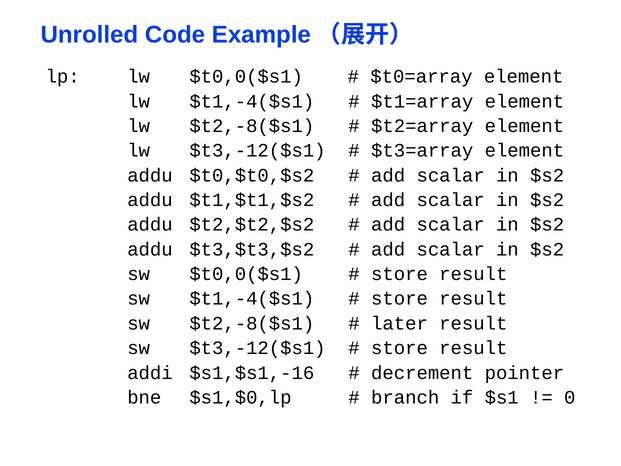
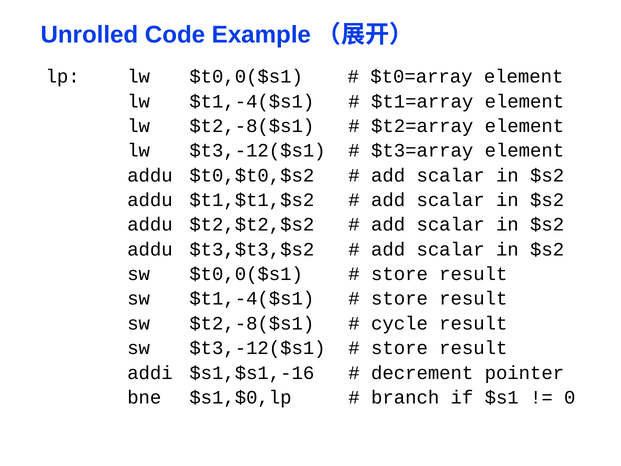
later: later -> cycle (400, 323)
